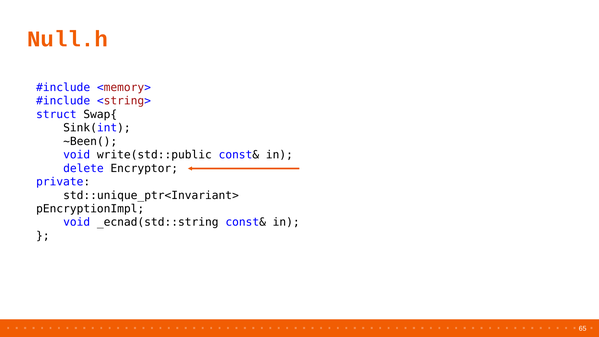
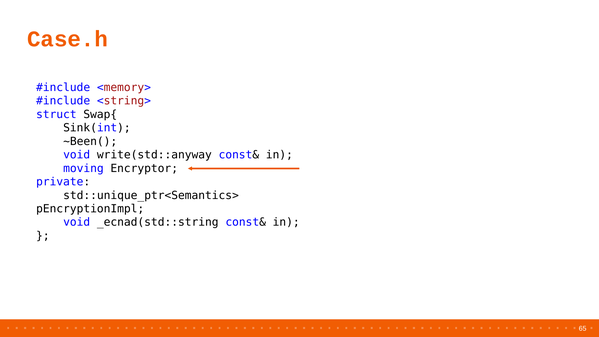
Null.h: Null.h -> Case.h (67, 39)
write(std::public: write(std::public -> write(std::anyway (154, 155)
delete: delete -> moving (83, 168)
std::unique_ptr<Invariant>: std::unique_ptr<Invariant> -> std::unique_ptr<Semantics> (151, 195)
